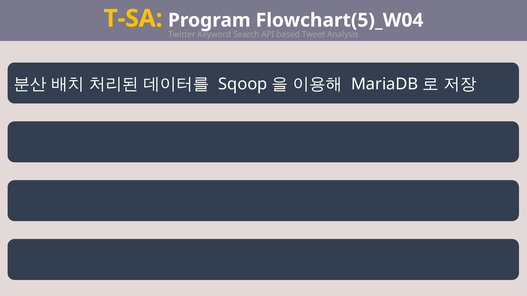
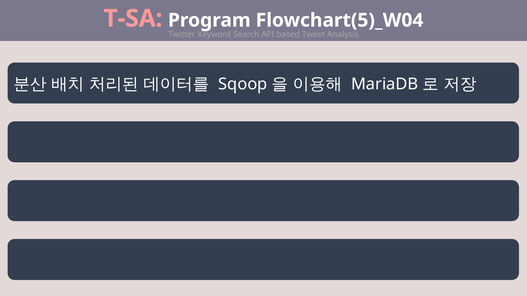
T-SA colour: yellow -> pink (133, 18)
